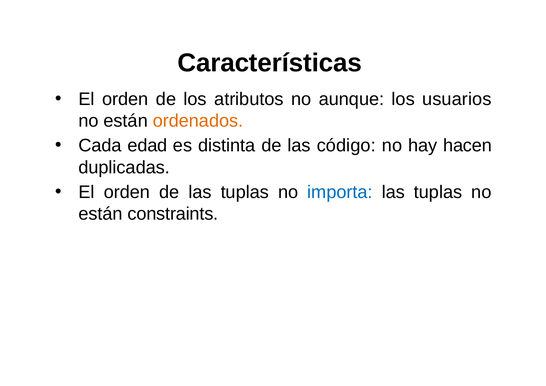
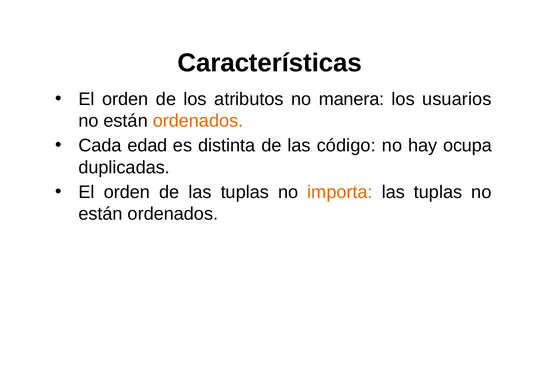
aunque: aunque -> manera (352, 99)
hacen: hacen -> ocupa (468, 146)
importa colour: blue -> orange (340, 192)
constraints: constraints -> ordenados (173, 214)
